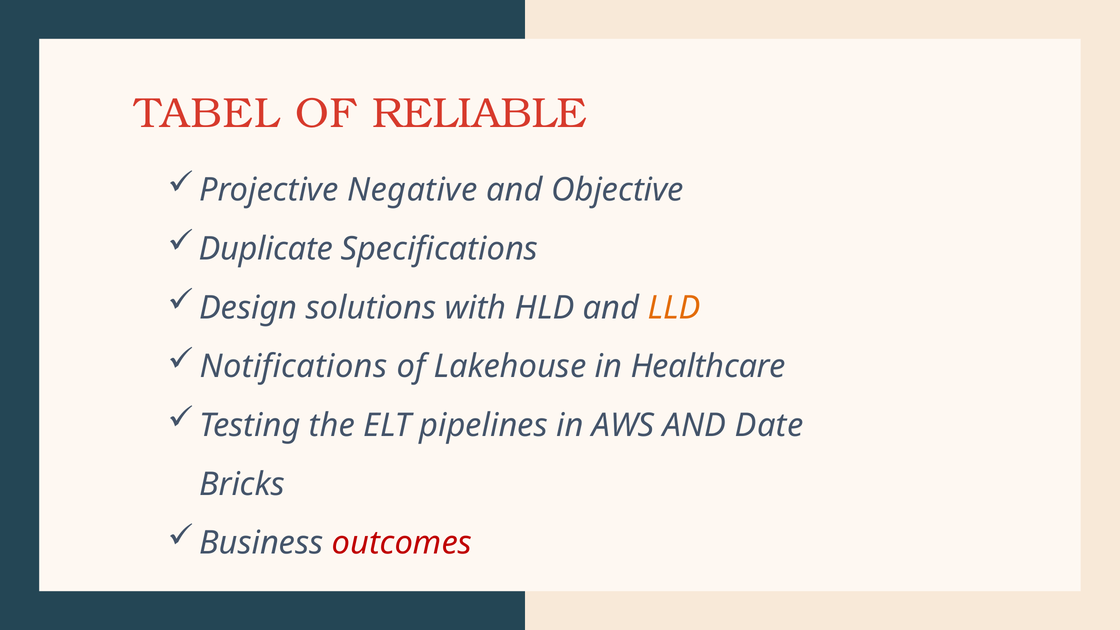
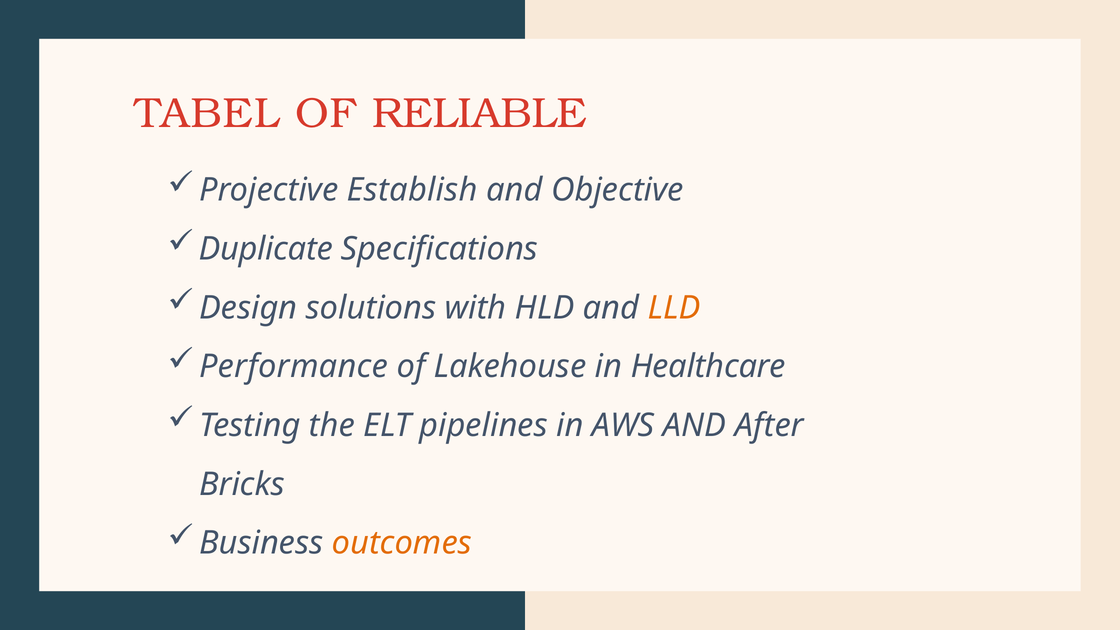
Negative: Negative -> Establish (412, 190)
Notifications: Notifications -> Performance (294, 367)
Date: Date -> After (769, 426)
outcomes colour: red -> orange (402, 543)
